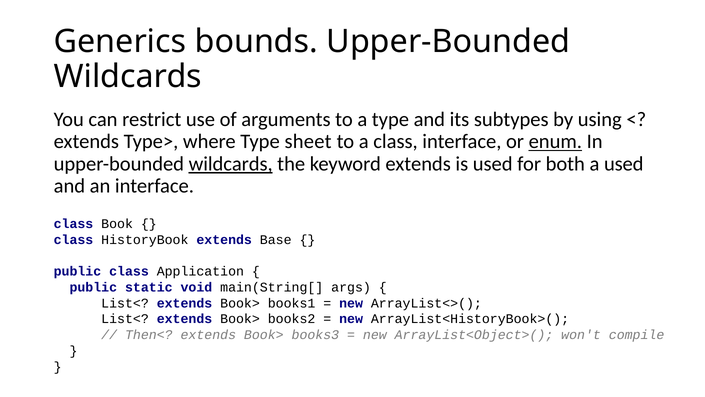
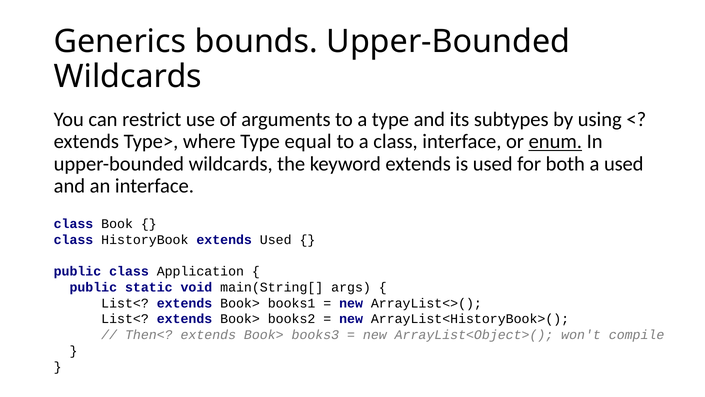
sheet: sheet -> equal (308, 141)
wildcards underline: present -> none (231, 164)
extends Base: Base -> Used (276, 239)
